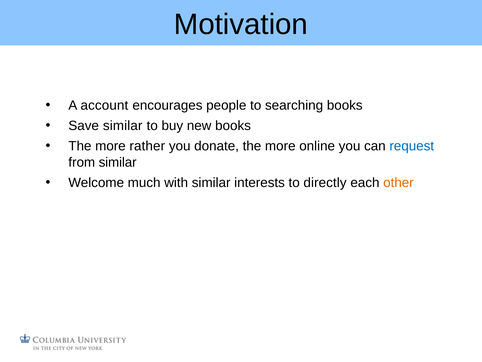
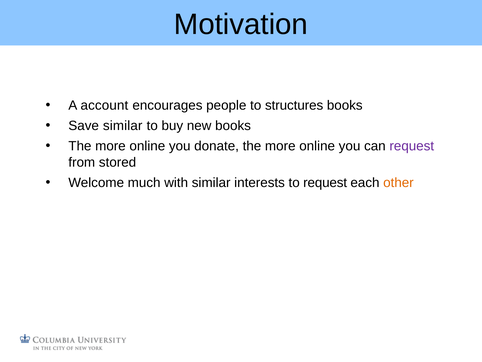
searching: searching -> structures (294, 105)
rather: rather -> online (147, 146)
request colour: blue -> purple (412, 146)
from similar: similar -> stored (118, 162)
to directly: directly -> request (325, 182)
